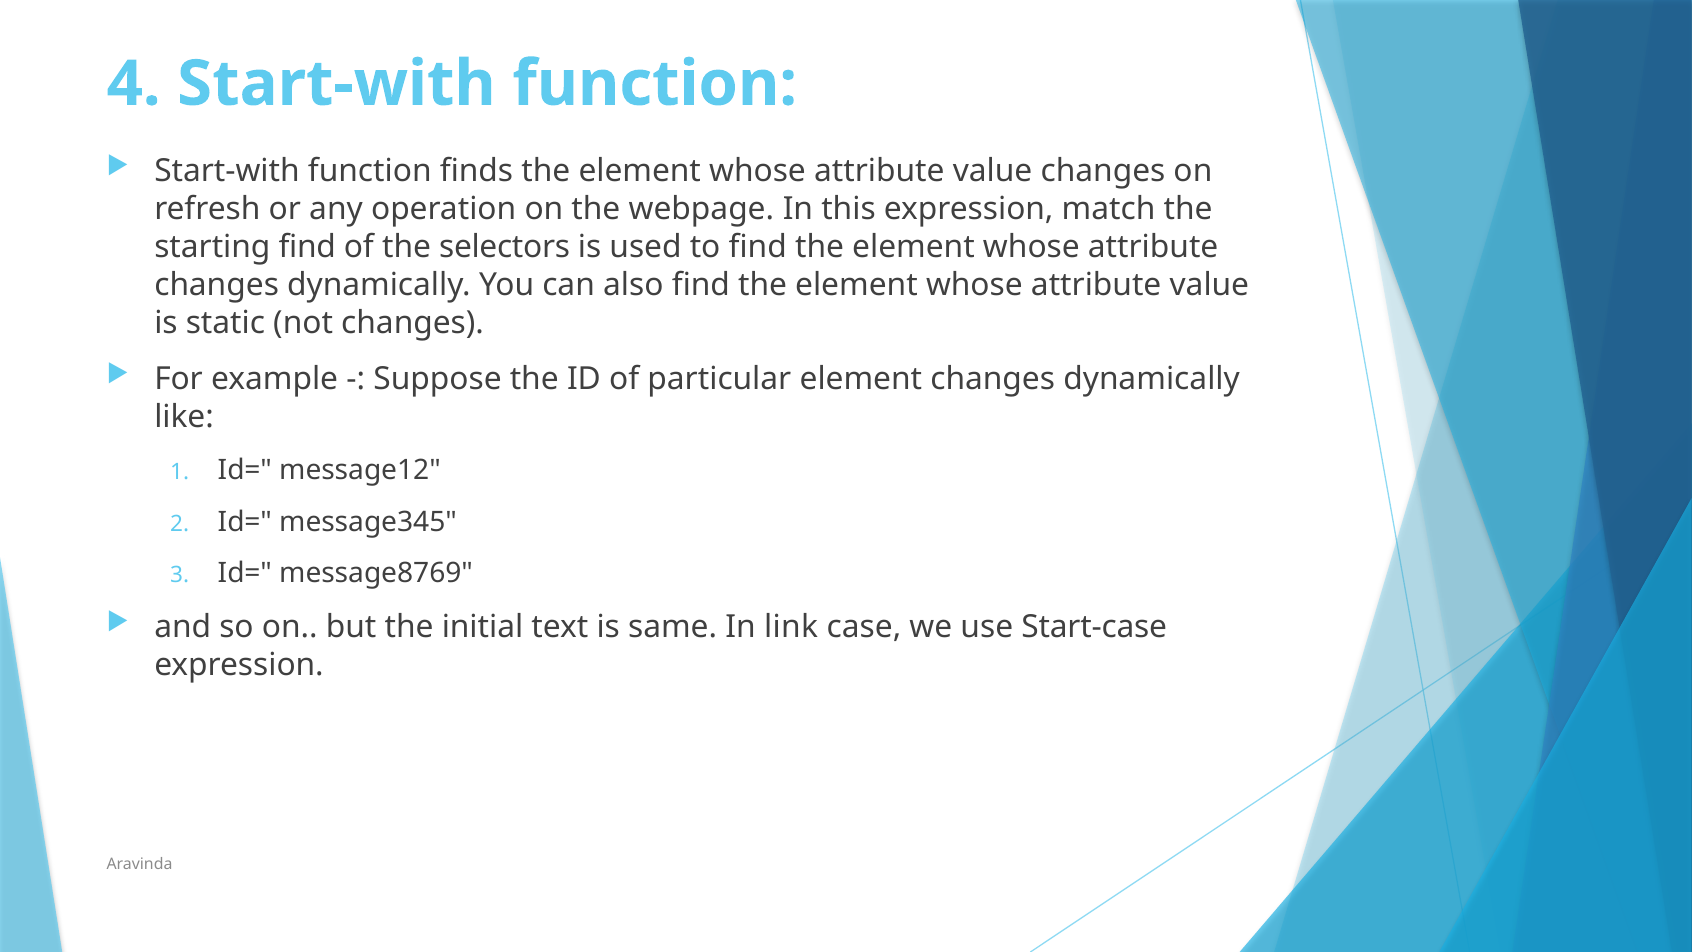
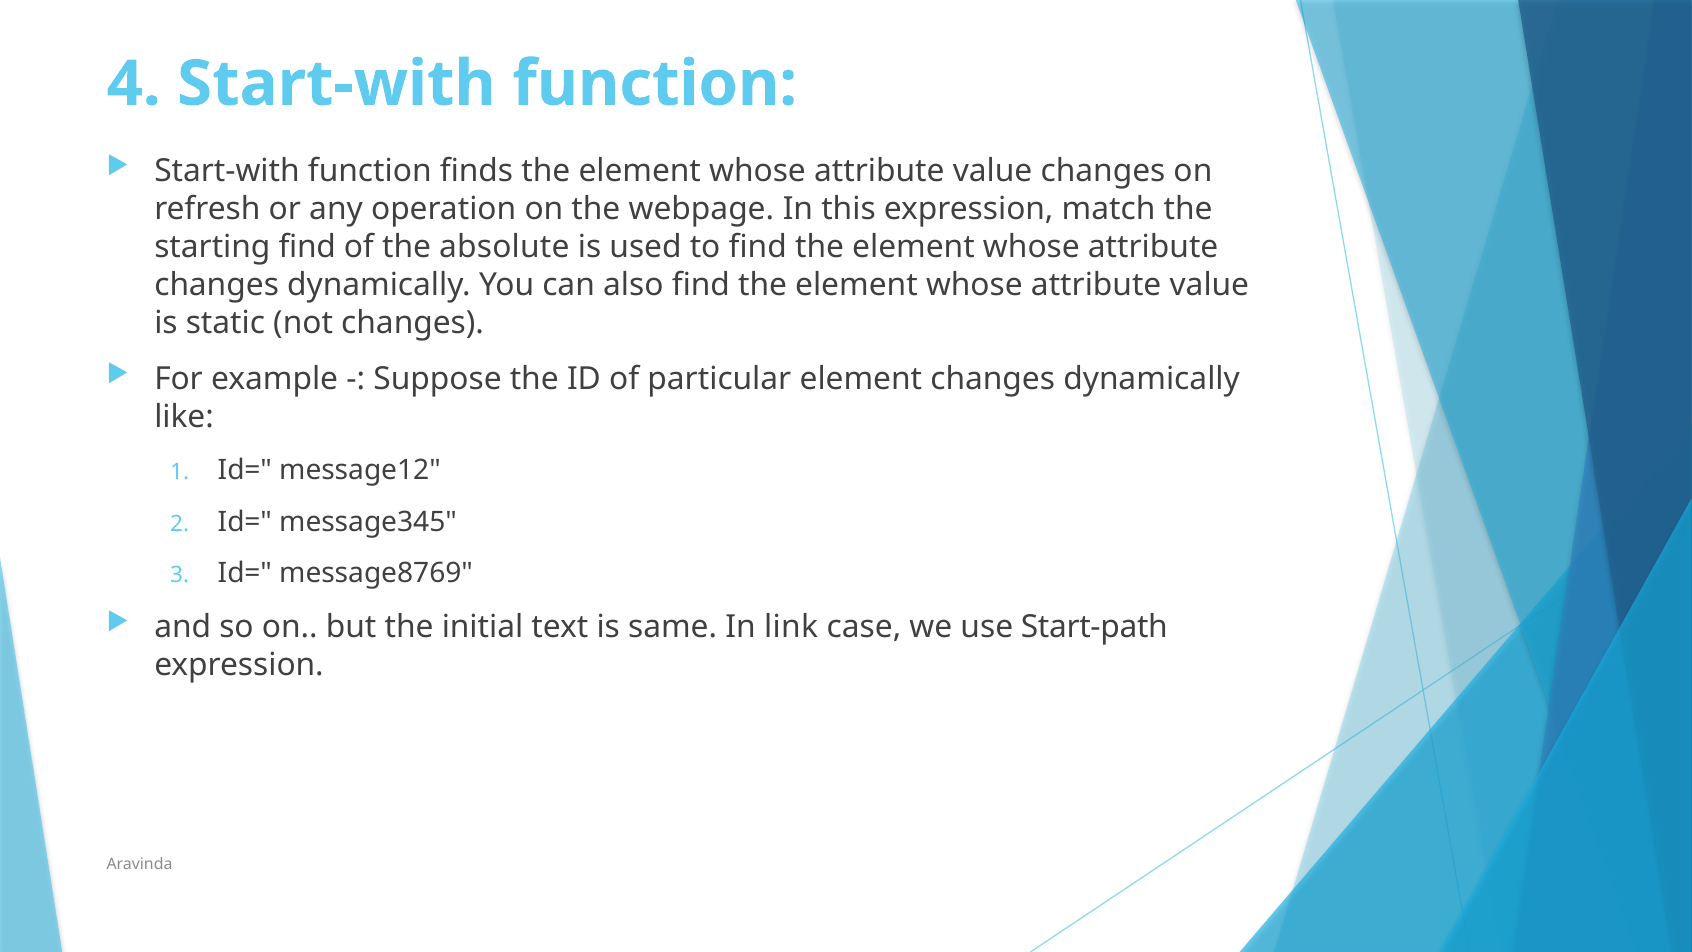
selectors: selectors -> absolute (504, 247)
Start-case: Start-case -> Start-path (1094, 627)
